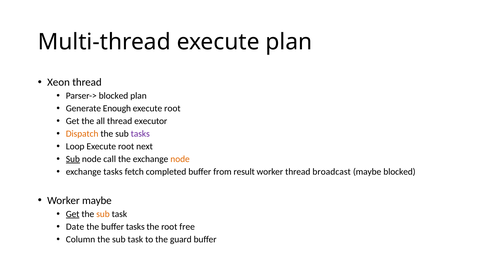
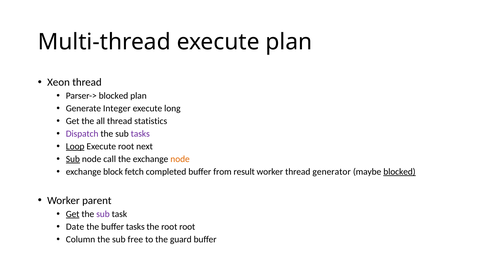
Enough: Enough -> Integer (117, 108)
root: root -> long (172, 108)
executor: executor -> statistics (151, 121)
Dispatch colour: orange -> purple (82, 134)
Loop underline: none -> present (75, 146)
exchange tasks: tasks -> block (113, 171)
broadcast: broadcast -> generator (332, 171)
blocked underline: none -> present (399, 171)
Worker maybe: maybe -> parent (97, 200)
sub colour: orange -> purple (103, 214)
root free: free -> root (187, 226)
task: task -> free (135, 239)
